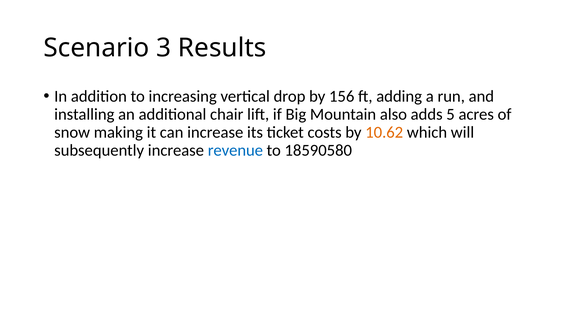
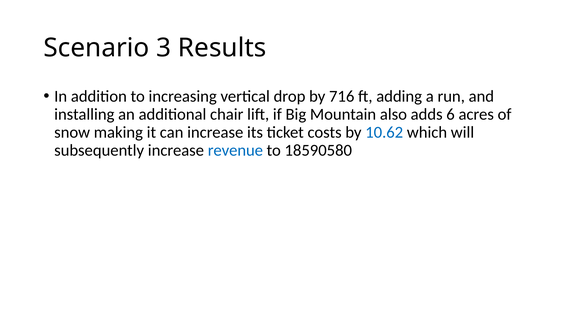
156: 156 -> 716 (342, 97)
5: 5 -> 6 (451, 115)
10.62 colour: orange -> blue (384, 133)
